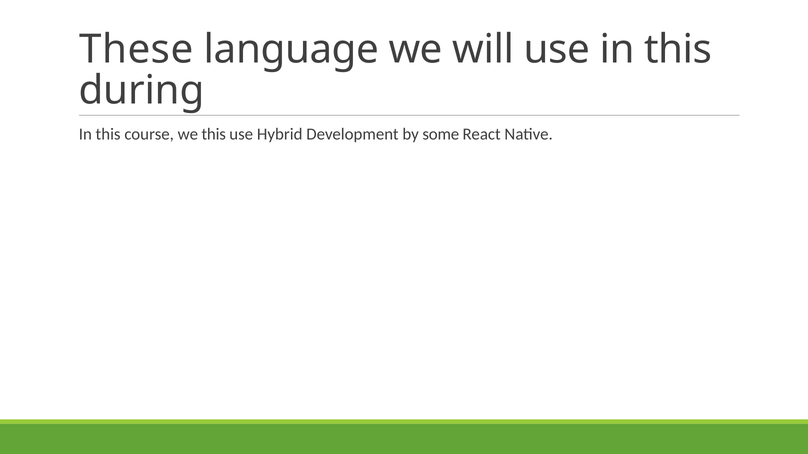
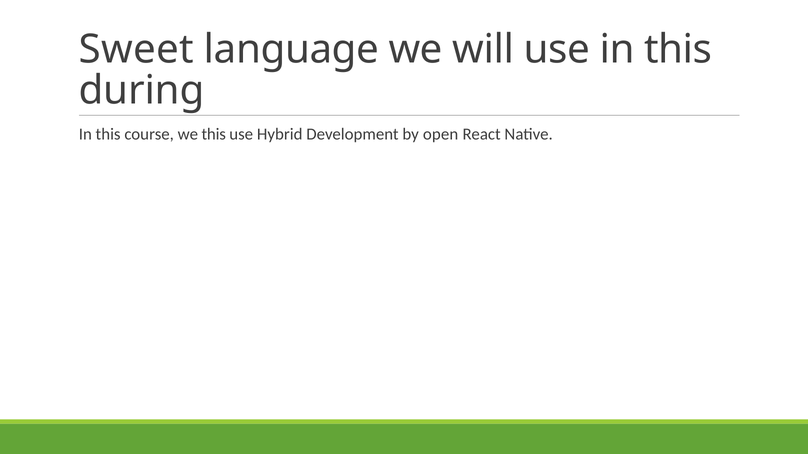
These: These -> Sweet (136, 49)
some: some -> open (441, 134)
